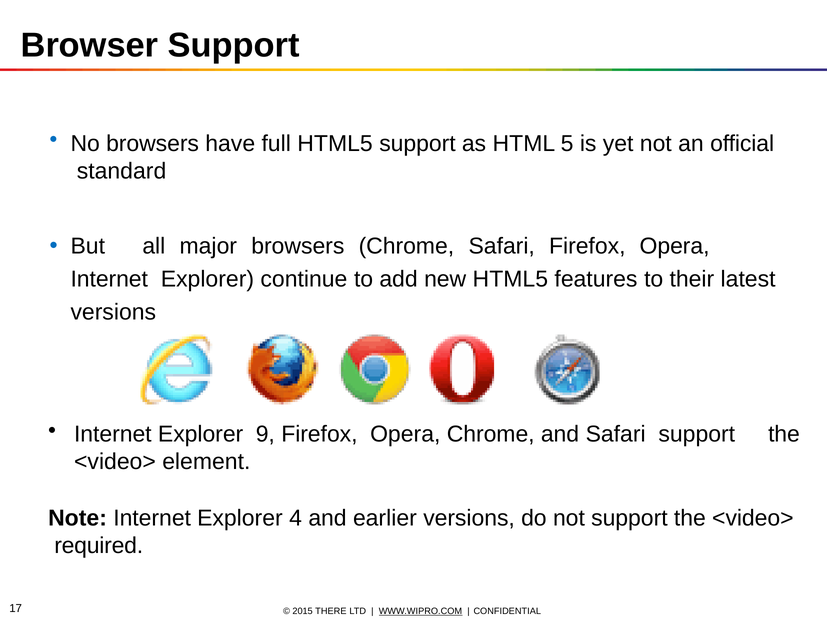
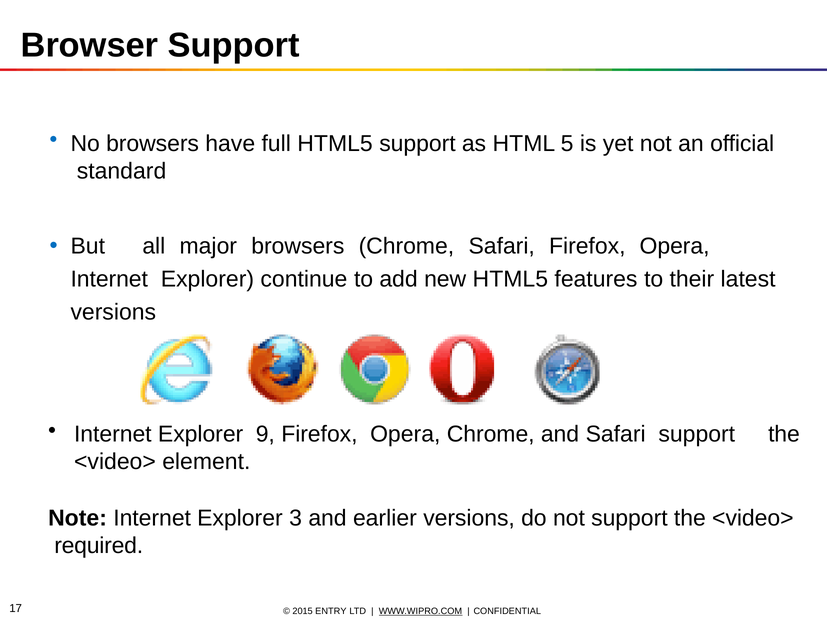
4: 4 -> 3 (296, 518)
THERE: THERE -> ENTRY (331, 611)
